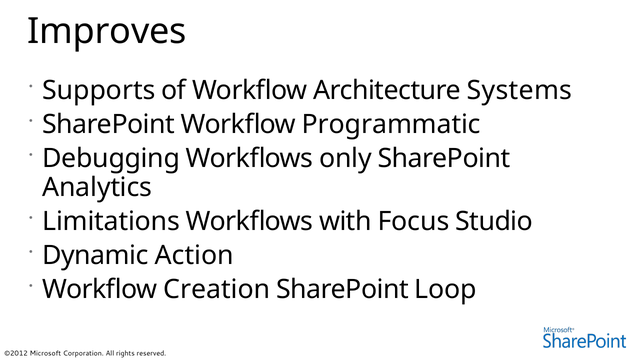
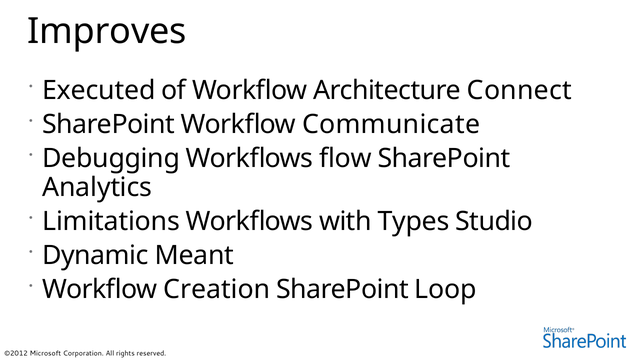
Supports: Supports -> Executed (99, 90)
Systems: Systems -> Connect (519, 90)
Programmatic: Programmatic -> Communicate (391, 125)
only: only -> flow (345, 159)
Focus: Focus -> Types (413, 222)
Action: Action -> Meant (194, 256)
